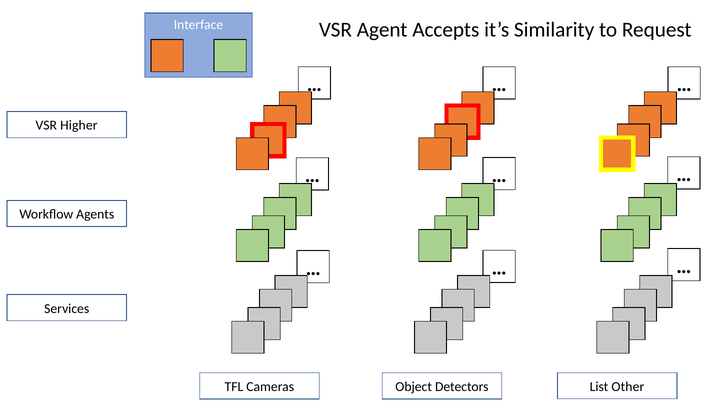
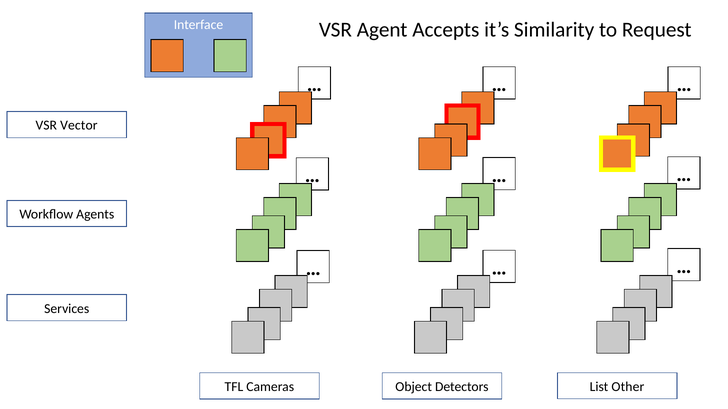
Higher: Higher -> Vector (79, 126)
